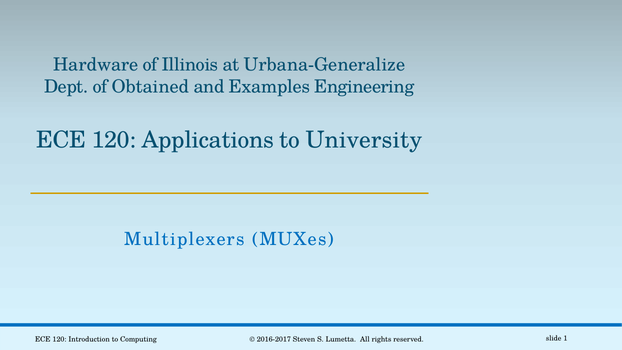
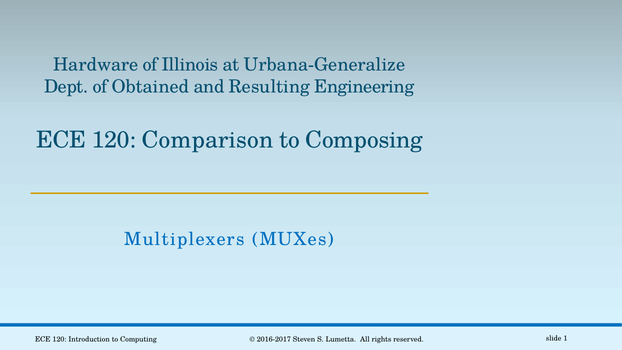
Examples: Examples -> Resulting (269, 87)
Applications: Applications -> Comparison (208, 140)
University: University -> Composing (364, 140)
